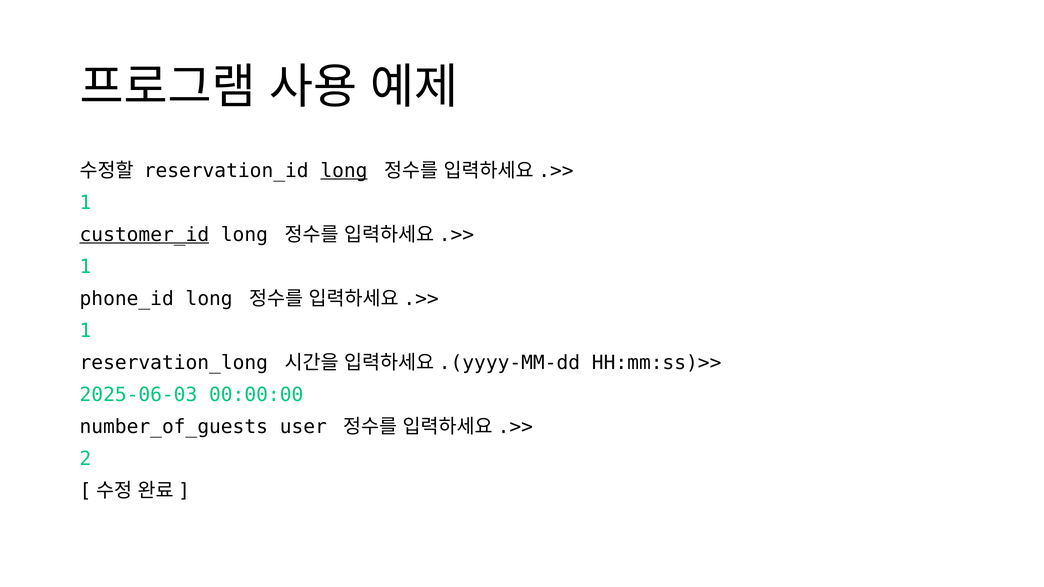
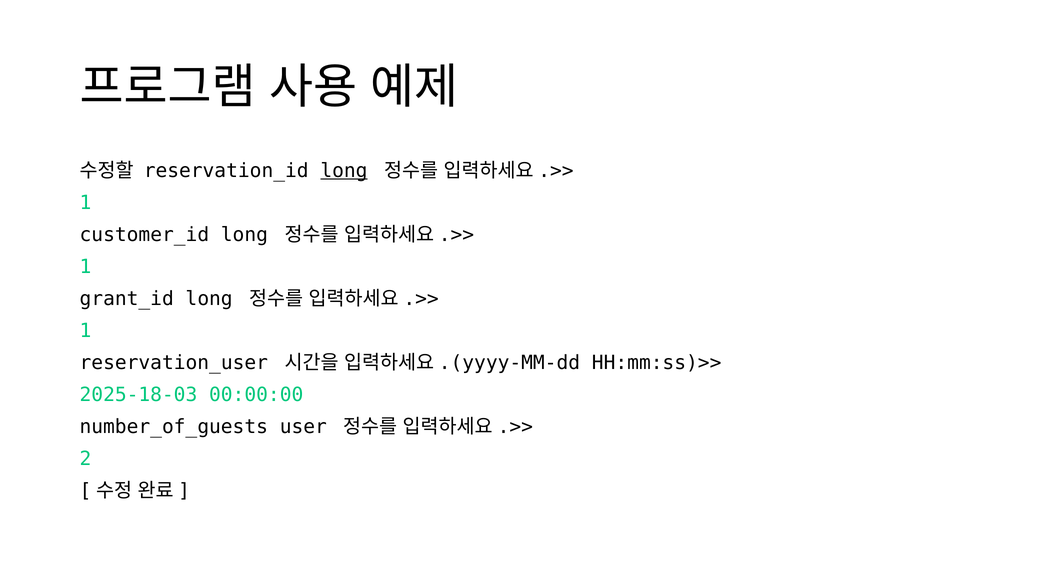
customer_id underline: present -> none (144, 235)
phone_id: phone_id -> grant_id (127, 299)
reservation_long: reservation_long -> reservation_user (174, 363)
2025-06-03: 2025-06-03 -> 2025-18-03 (138, 395)
